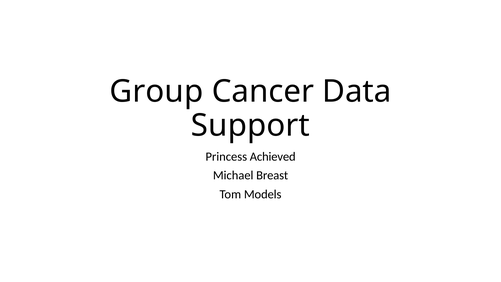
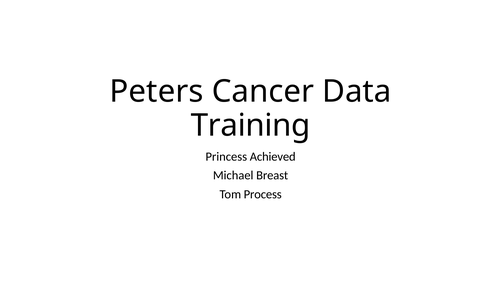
Group: Group -> Peters (156, 91)
Support: Support -> Training (251, 125)
Models: Models -> Process (263, 194)
